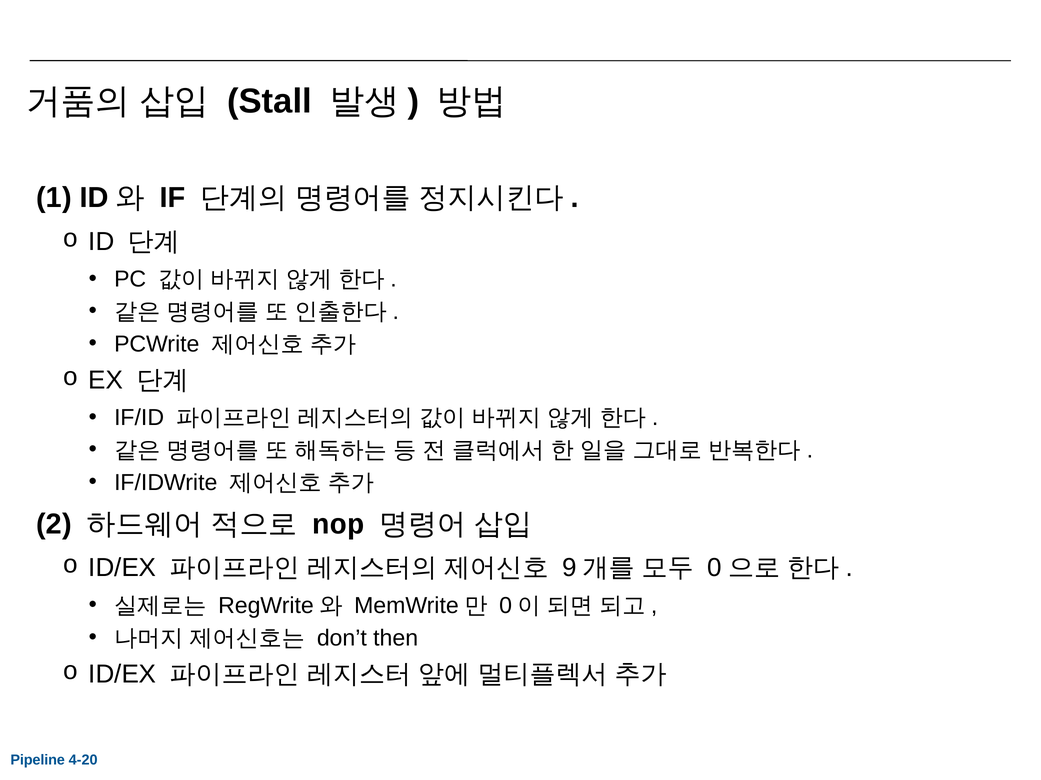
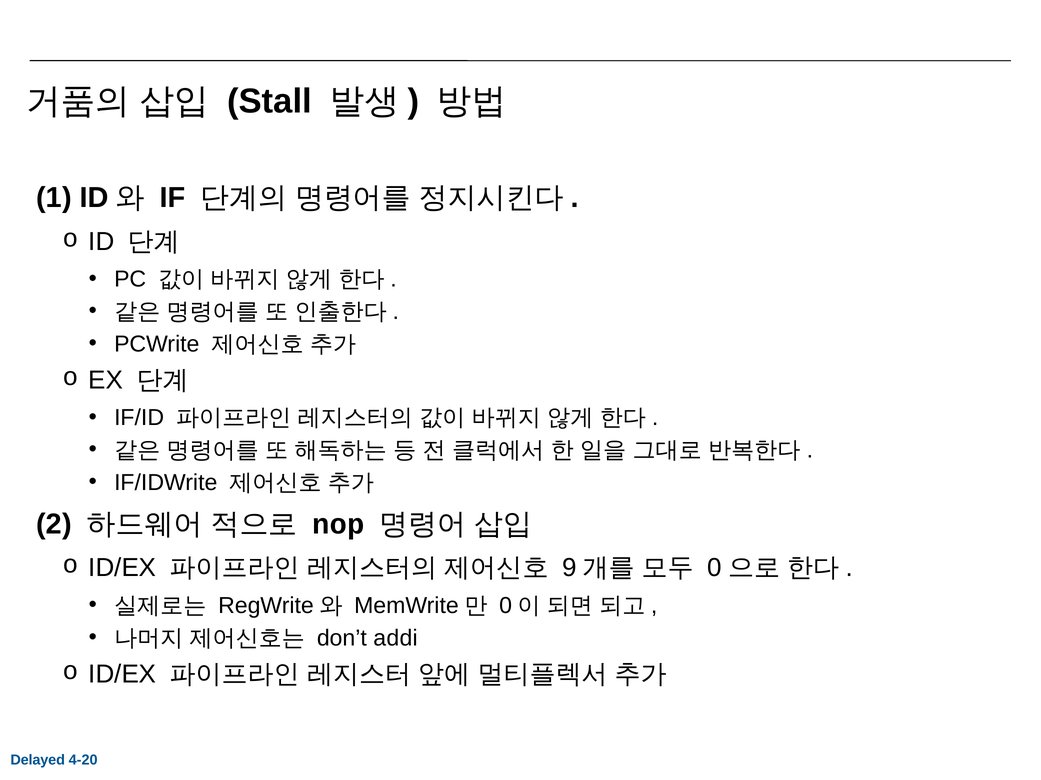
then: then -> addi (396, 639)
Pipeline: Pipeline -> Delayed (38, 761)
